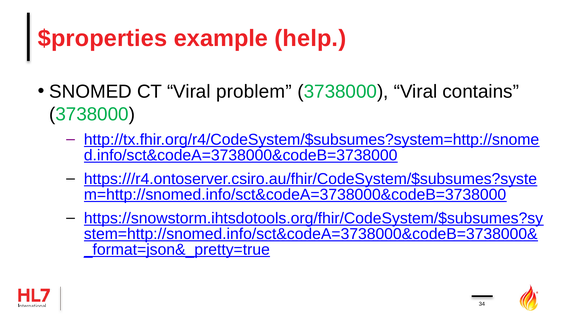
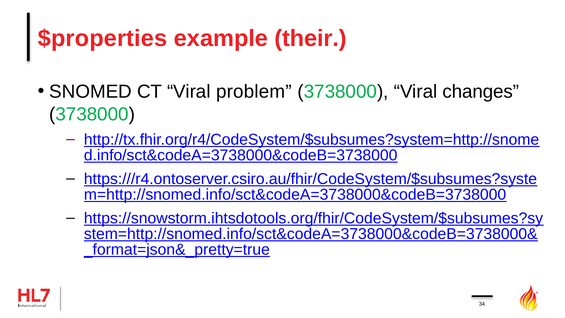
help: help -> their (311, 39)
contains: contains -> changes (481, 92)
